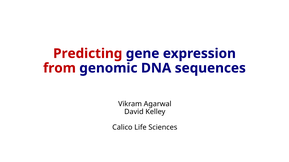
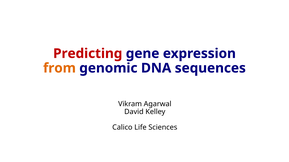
from colour: red -> orange (59, 68)
